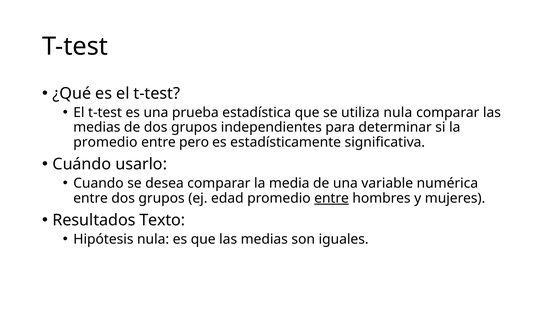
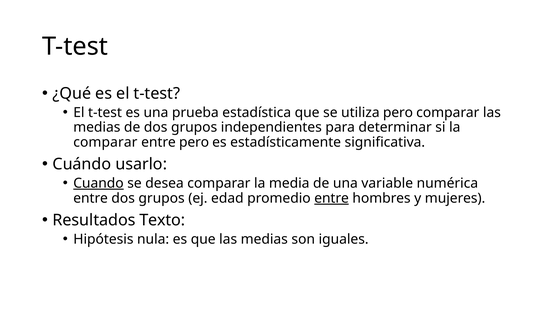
utiliza nula: nula -> pero (398, 113)
promedio: promedio -> comparar (105, 142)
Cuando underline: none -> present (98, 183)
